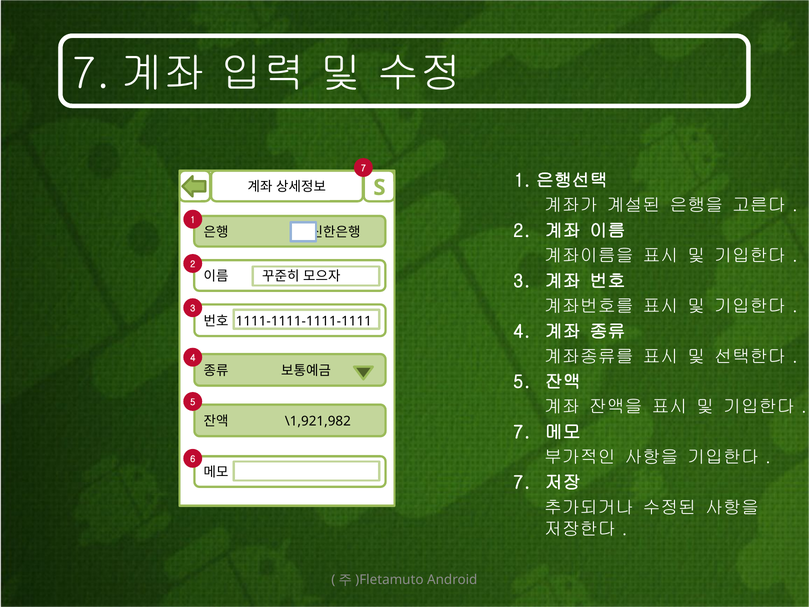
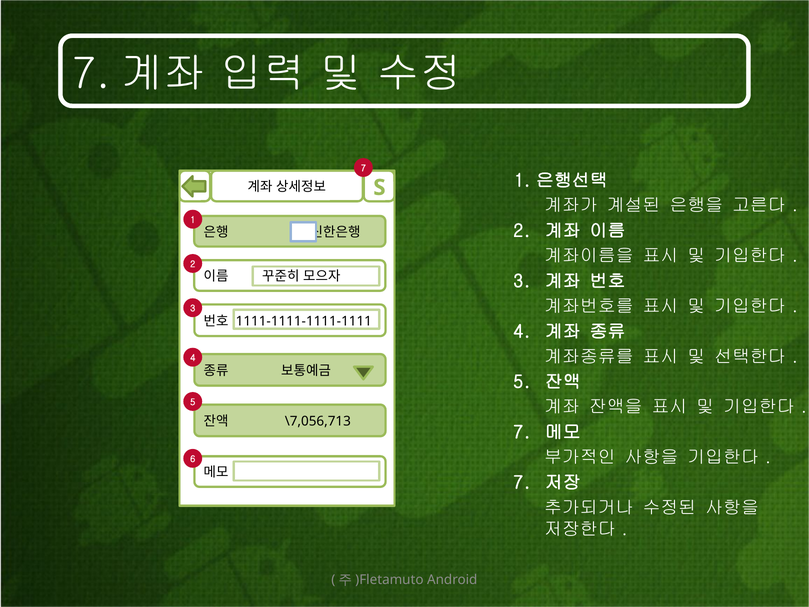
\1,921,982: \1,921,982 -> \7,056,713 (318, 421)
